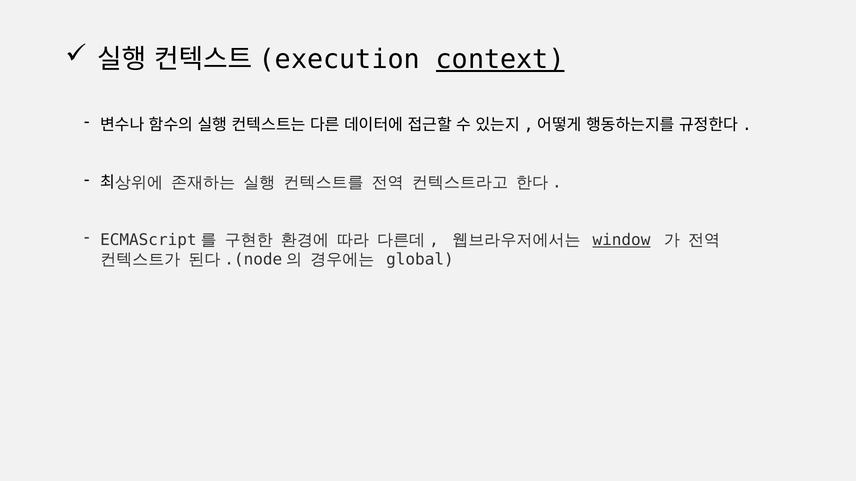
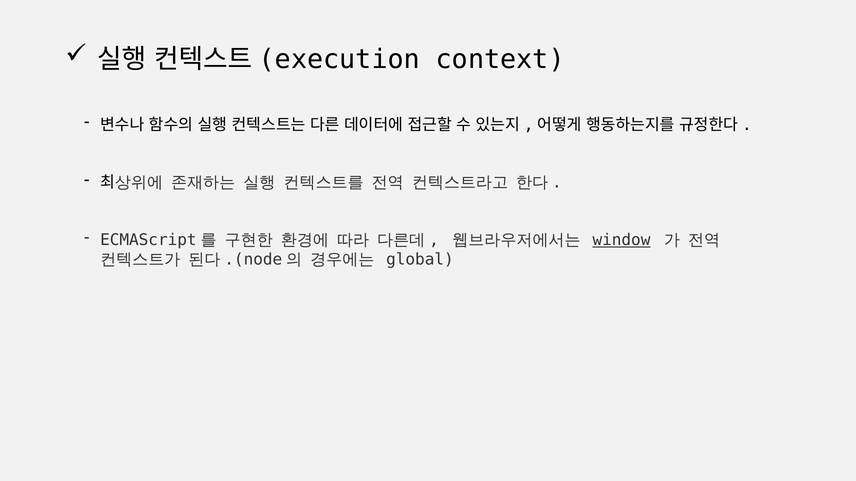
context underline: present -> none (500, 60)
